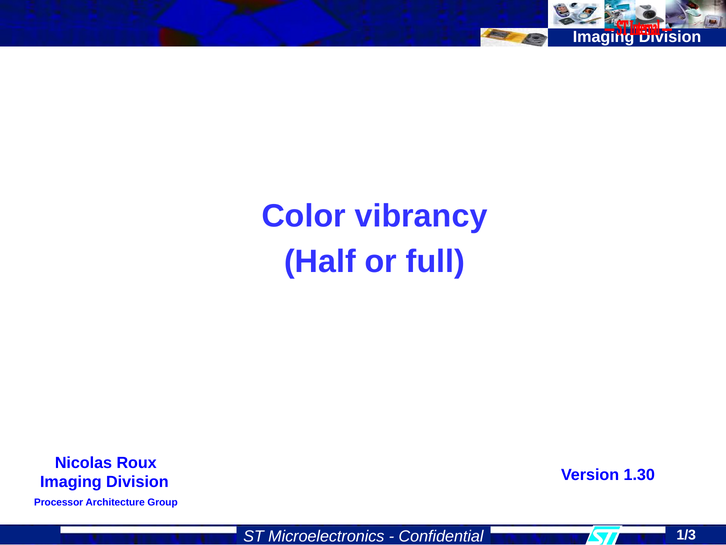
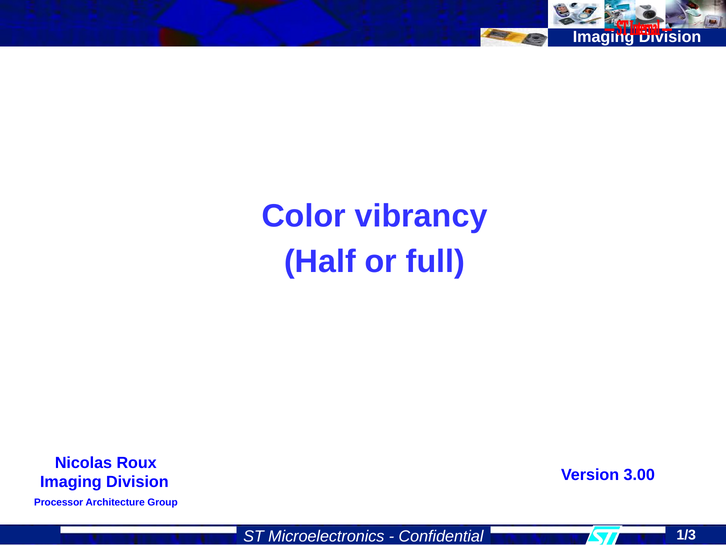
1.30: 1.30 -> 3.00 (639, 474)
